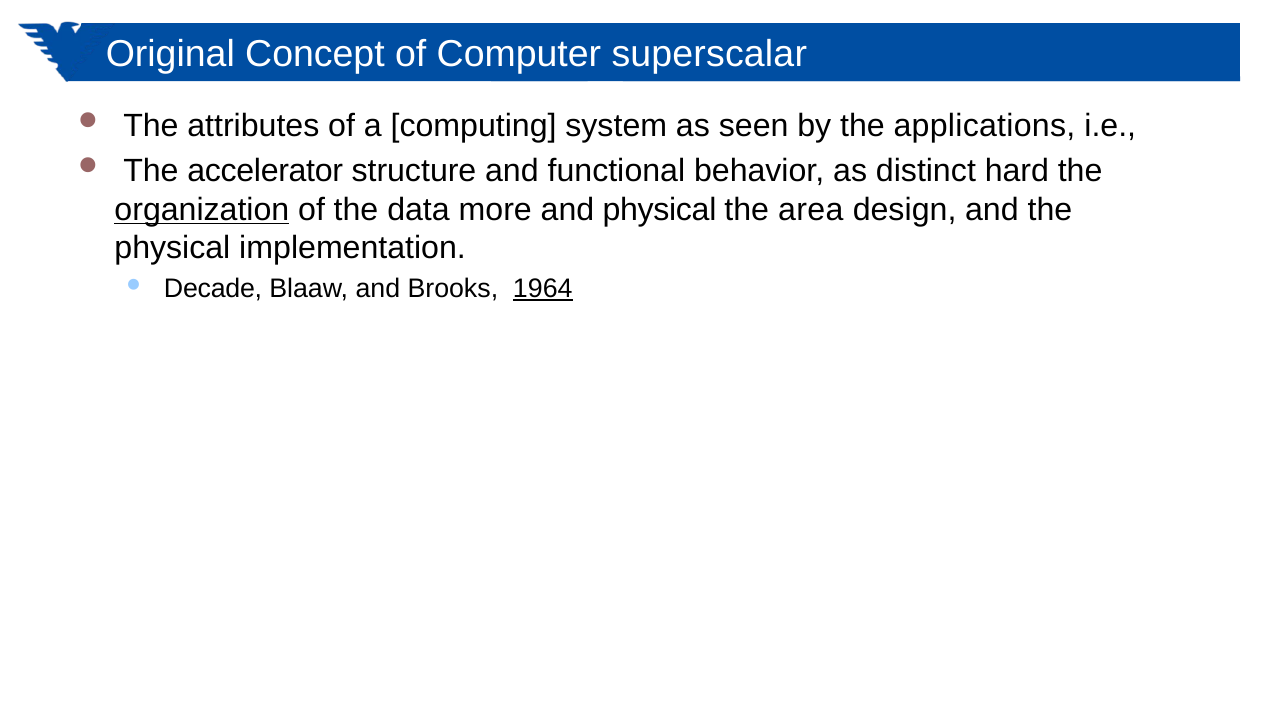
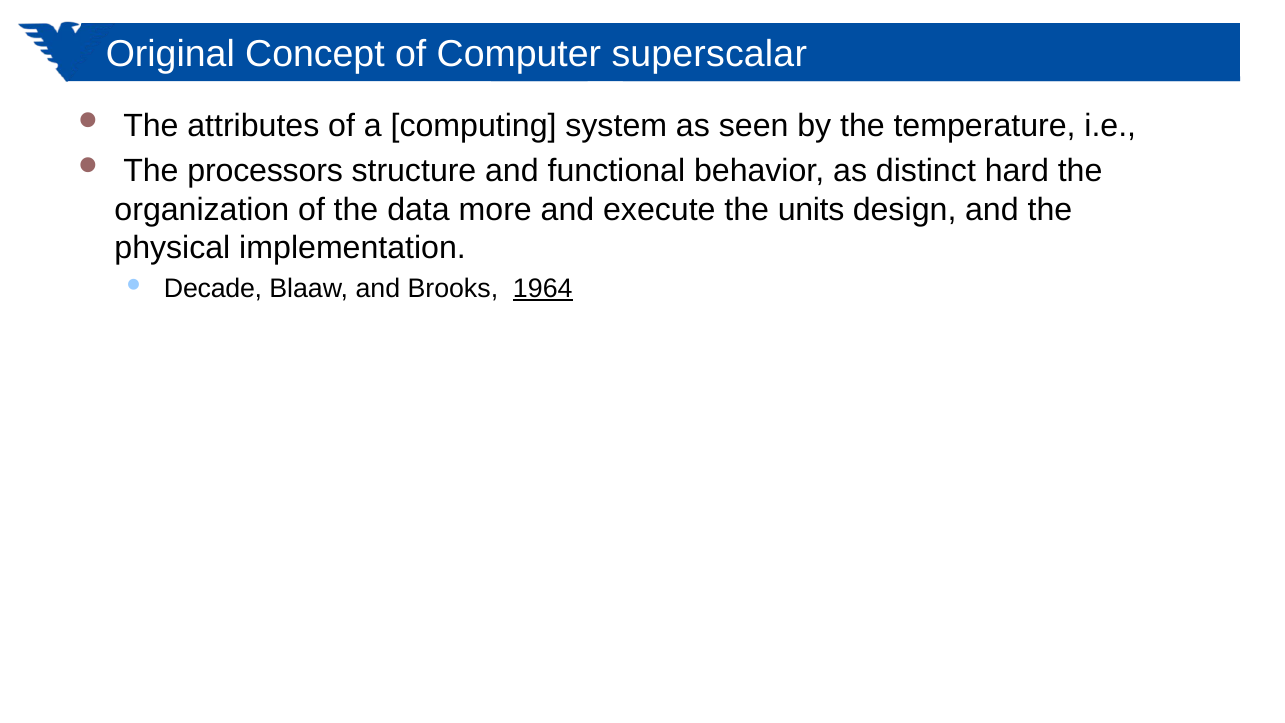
applications: applications -> temperature (985, 126)
accelerator: accelerator -> processors (265, 171)
organization underline: present -> none (202, 210)
and physical: physical -> execute (659, 210)
area: area -> units (811, 210)
